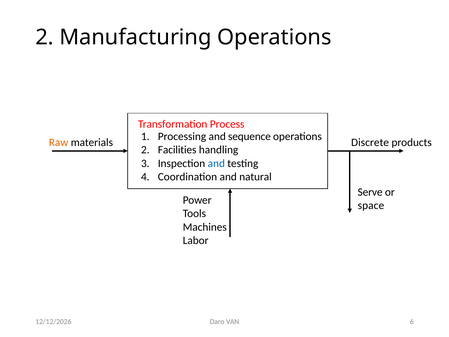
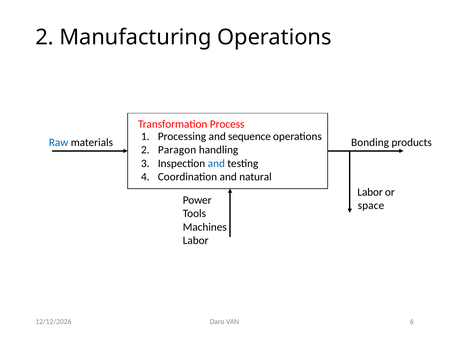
Raw colour: orange -> blue (59, 142)
Discrete: Discrete -> Bonding (370, 142)
Facilities: Facilities -> Paragon (177, 150)
Serve: Serve -> Labor (370, 192)
